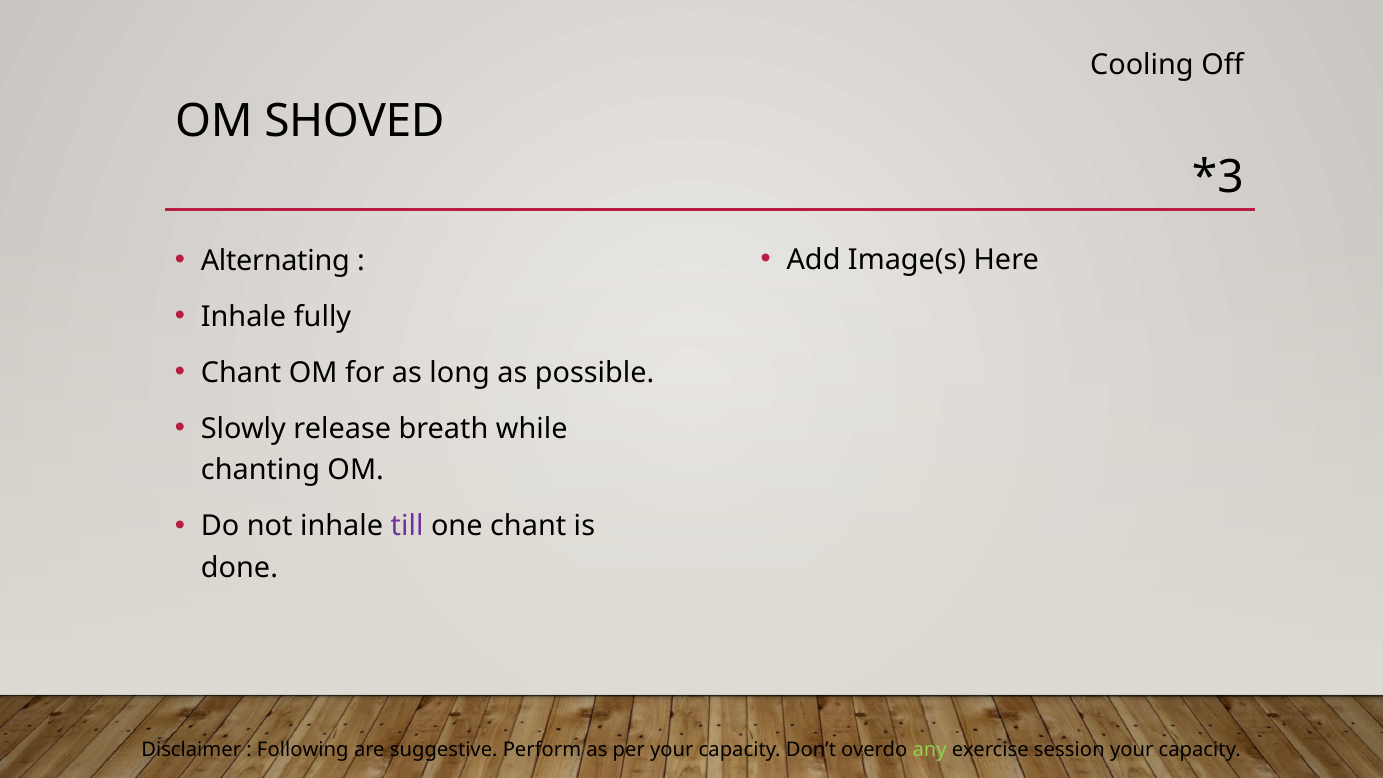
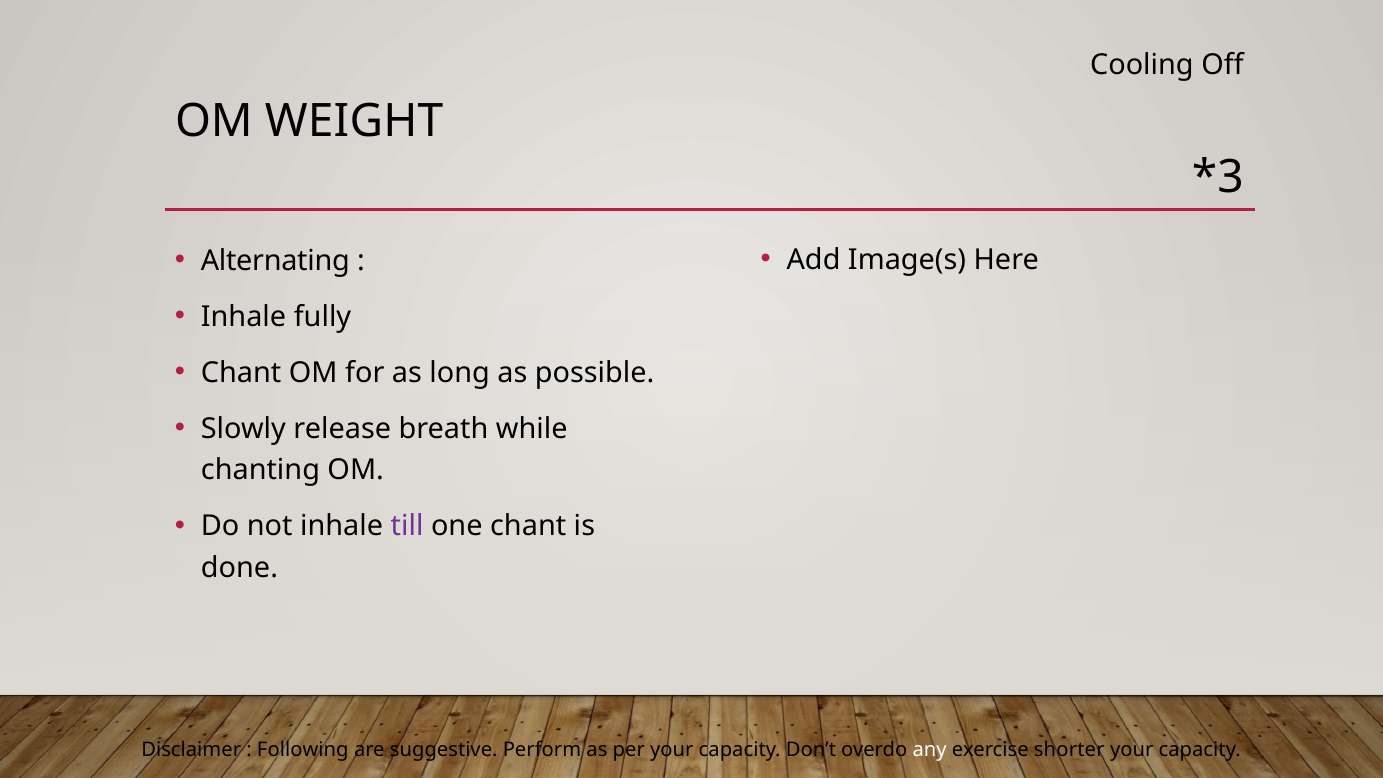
SHOVED: SHOVED -> WEIGHT (354, 121)
any colour: light green -> white (930, 750)
session: session -> shorter (1069, 750)
